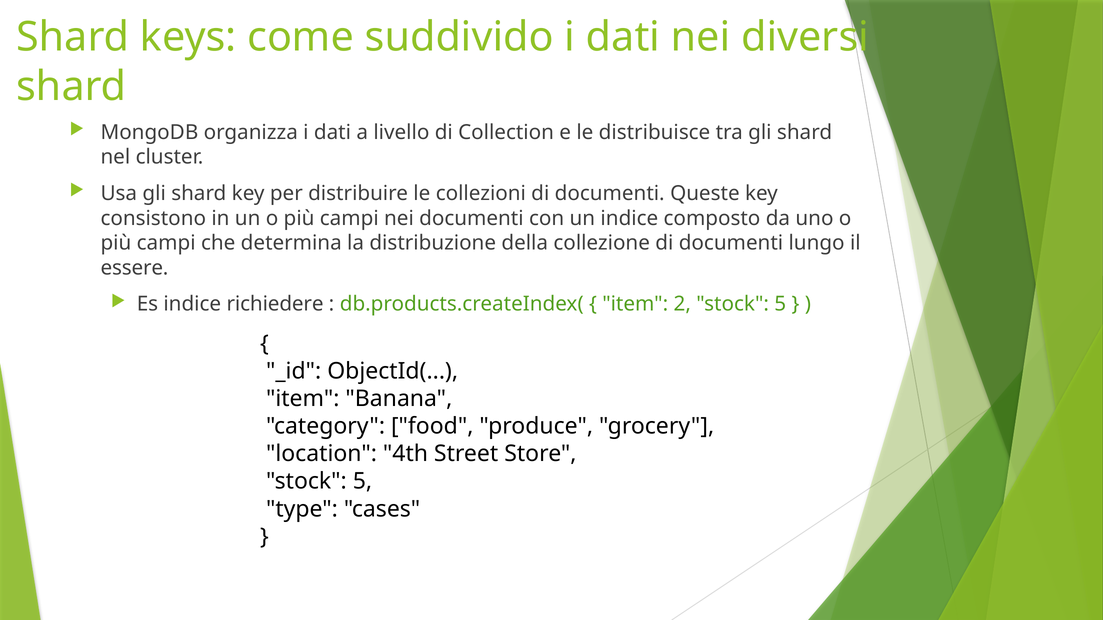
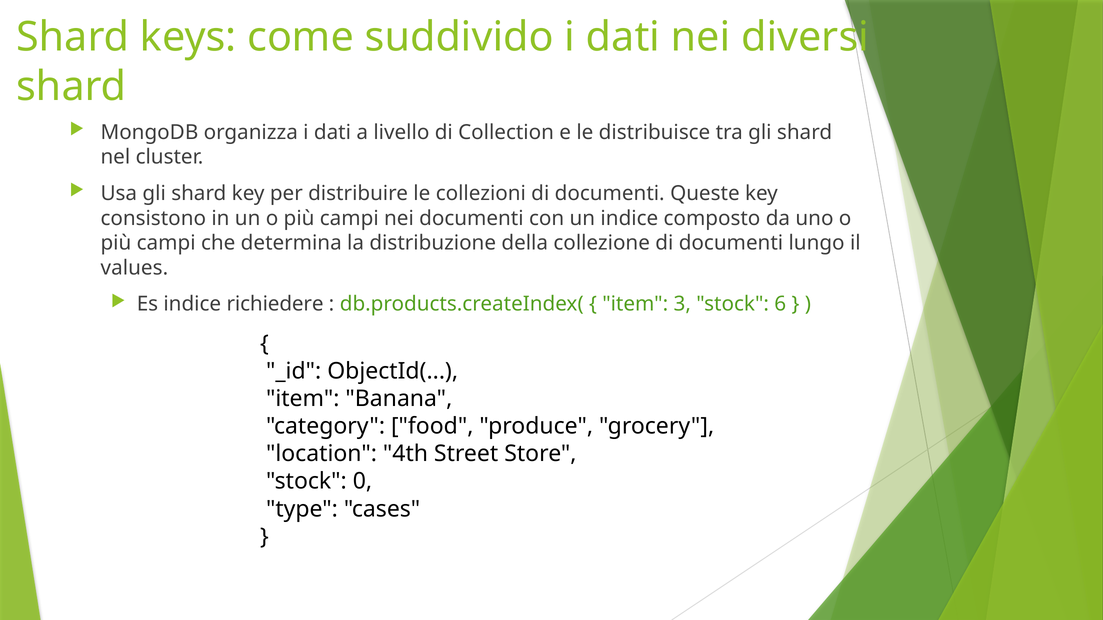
essere: essere -> values (134, 268)
2: 2 -> 3 (682, 304)
5: 5 -> 6 (780, 304)
5: 5 -> 0 (363, 482)
